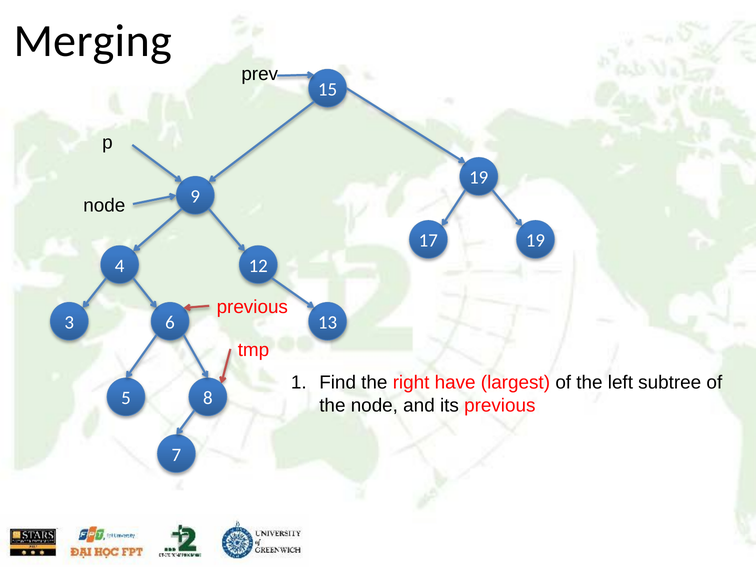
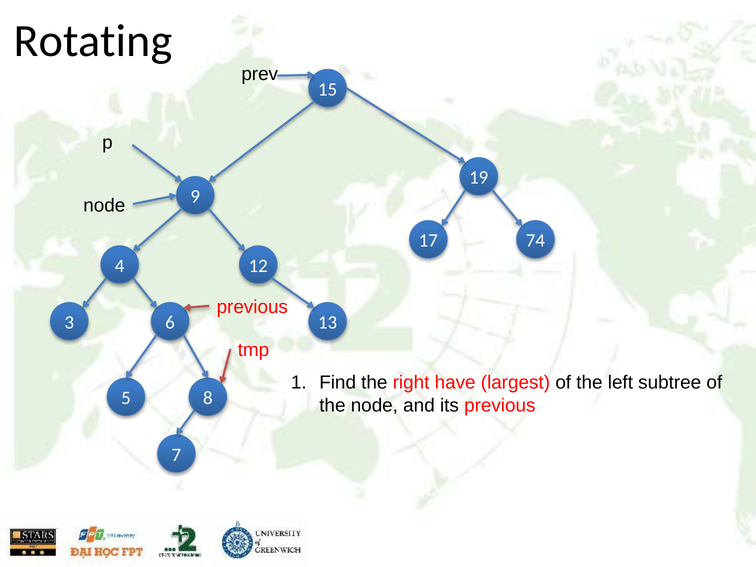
Merging: Merging -> Rotating (93, 41)
17 19: 19 -> 74 (535, 241)
